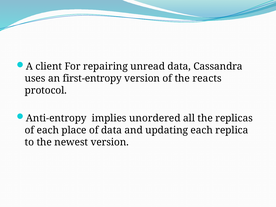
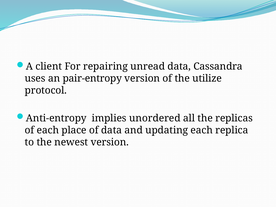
first-entropy: first-entropy -> pair-entropy (92, 78)
reacts: reacts -> utilize (207, 78)
